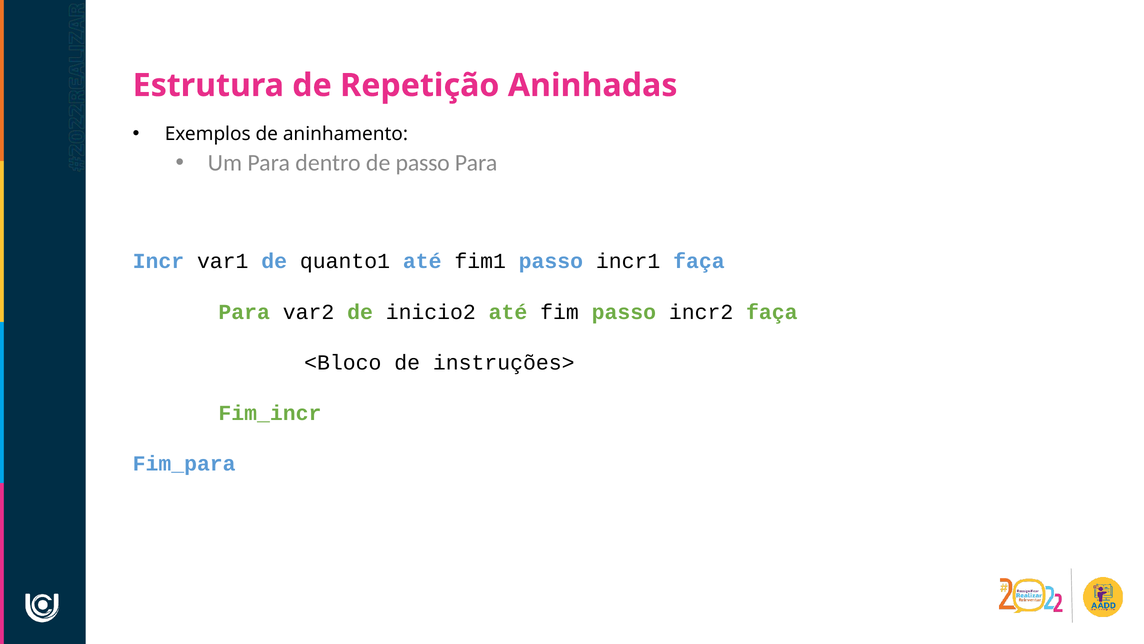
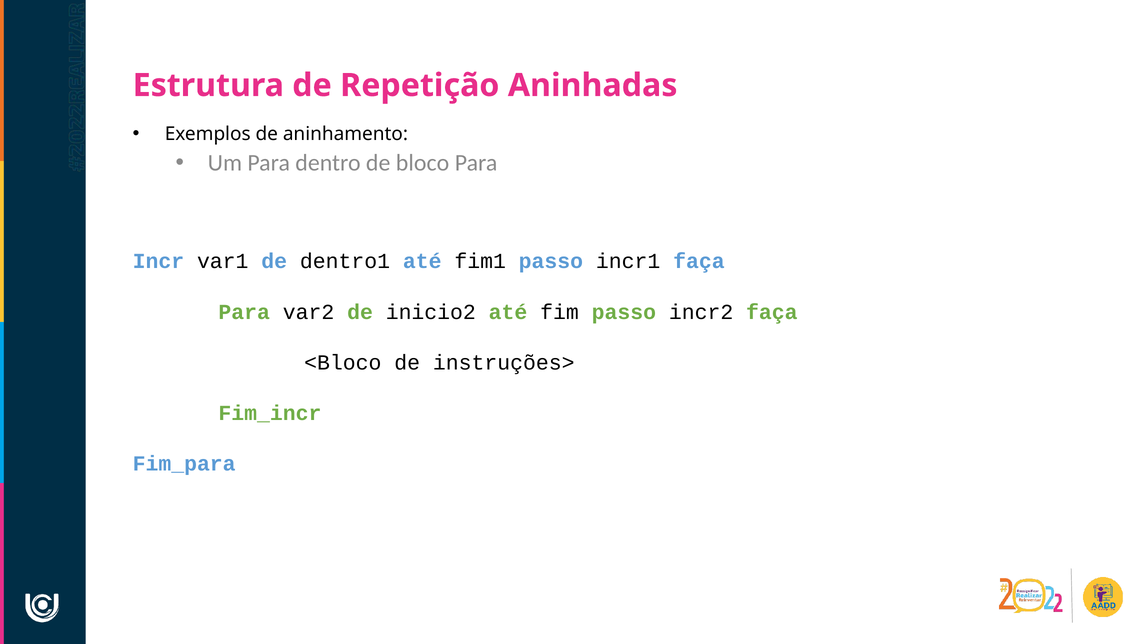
de passo: passo -> bloco (423, 163)
quanto1: quanto1 -> dentro1 (345, 261)
